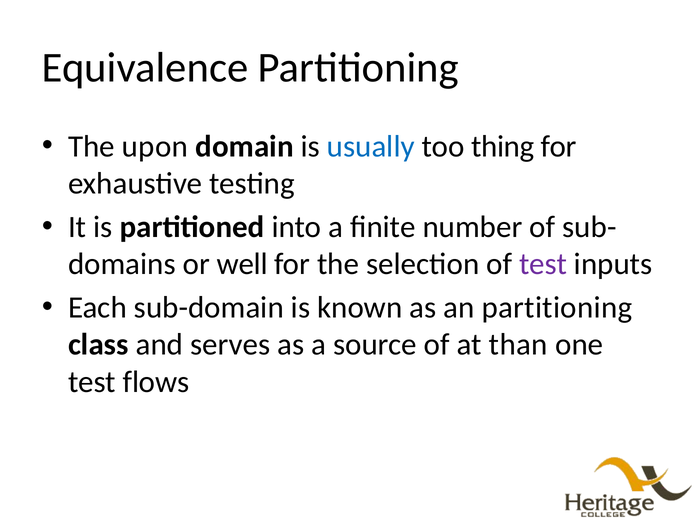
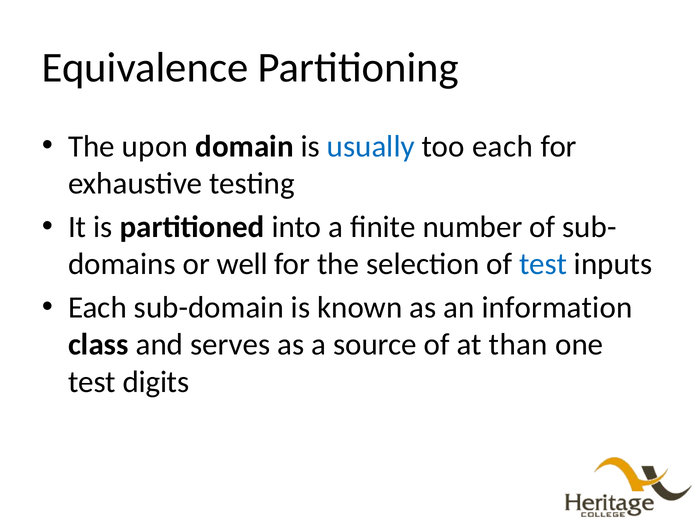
too thing: thing -> each (503, 146)
test colour: purple -> blue (543, 264)
an partitioning: partitioning -> information (557, 308)
flows: flows -> digits (156, 382)
